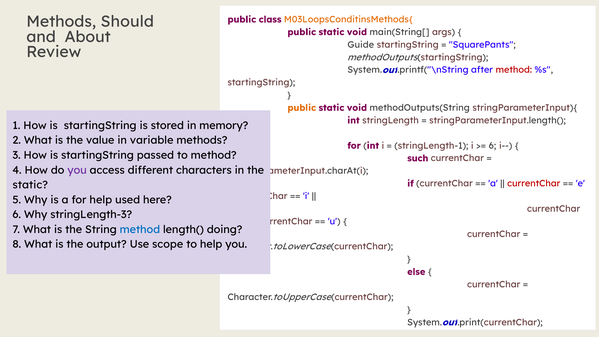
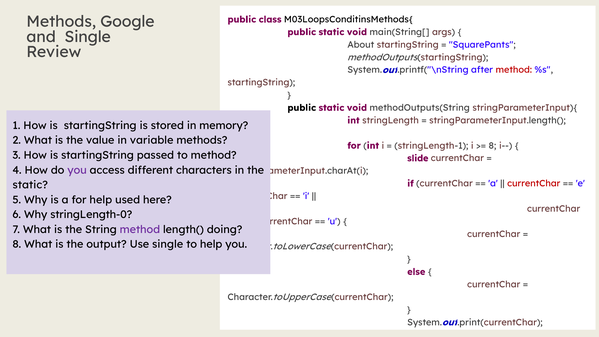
M03LoopsConditinsMethods{ colour: orange -> black (348, 19)
Should: Should -> Google (127, 22)
and About: About -> Single (88, 37)
Guide: Guide -> About (361, 45)
public colour: orange -> black (302, 108)
6: 6 -> 8 (492, 146)
such: such -> slide (418, 158)
stringLength-3: stringLength-3 -> stringLength-0 (91, 215)
method colour: blue -> purple (140, 230)
Use scope: scope -> single (168, 244)
